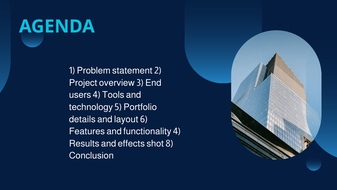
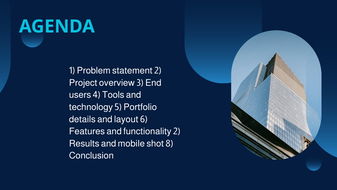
functionality 4: 4 -> 2 (177, 131)
effects: effects -> mobile (131, 143)
